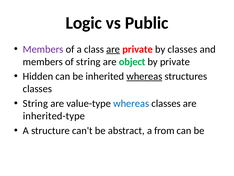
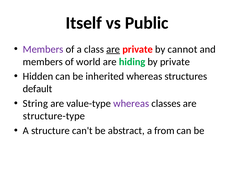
Logic: Logic -> Itself (84, 23)
by classes: classes -> cannot (182, 49)
of string: string -> world (88, 62)
object: object -> hiding (132, 62)
whereas underline: present -> none (144, 76)
classes: classes -> default (37, 89)
whereas colour: blue -> purple (131, 103)
inherited-type: inherited-type -> structure-type (54, 116)
